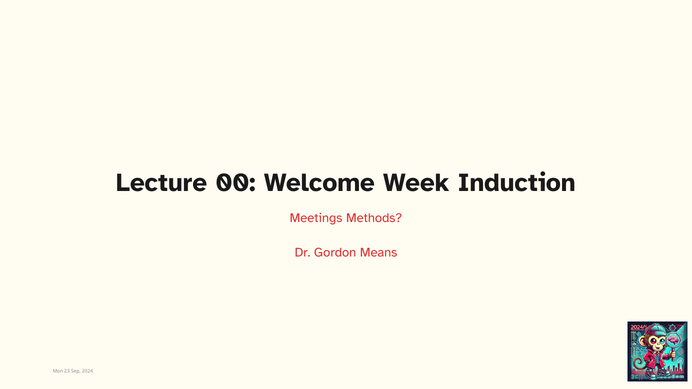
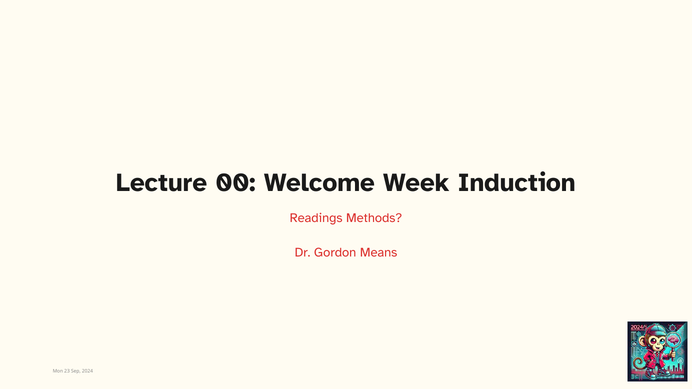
Meetings: Meetings -> Readings (316, 218)
